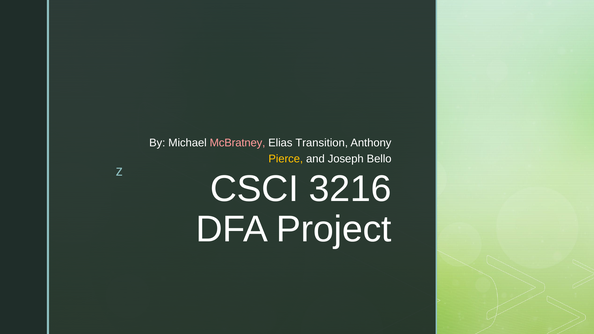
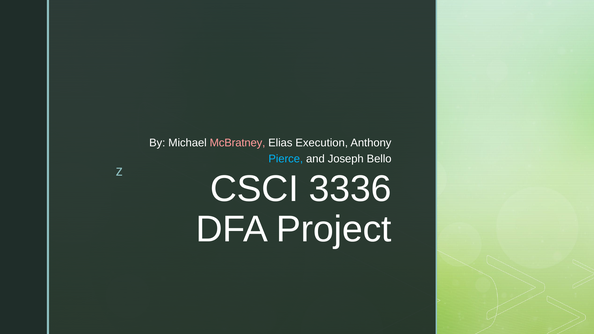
Transition: Transition -> Execution (322, 143)
Pierce colour: yellow -> light blue (286, 159)
3216: 3216 -> 3336 (350, 189)
